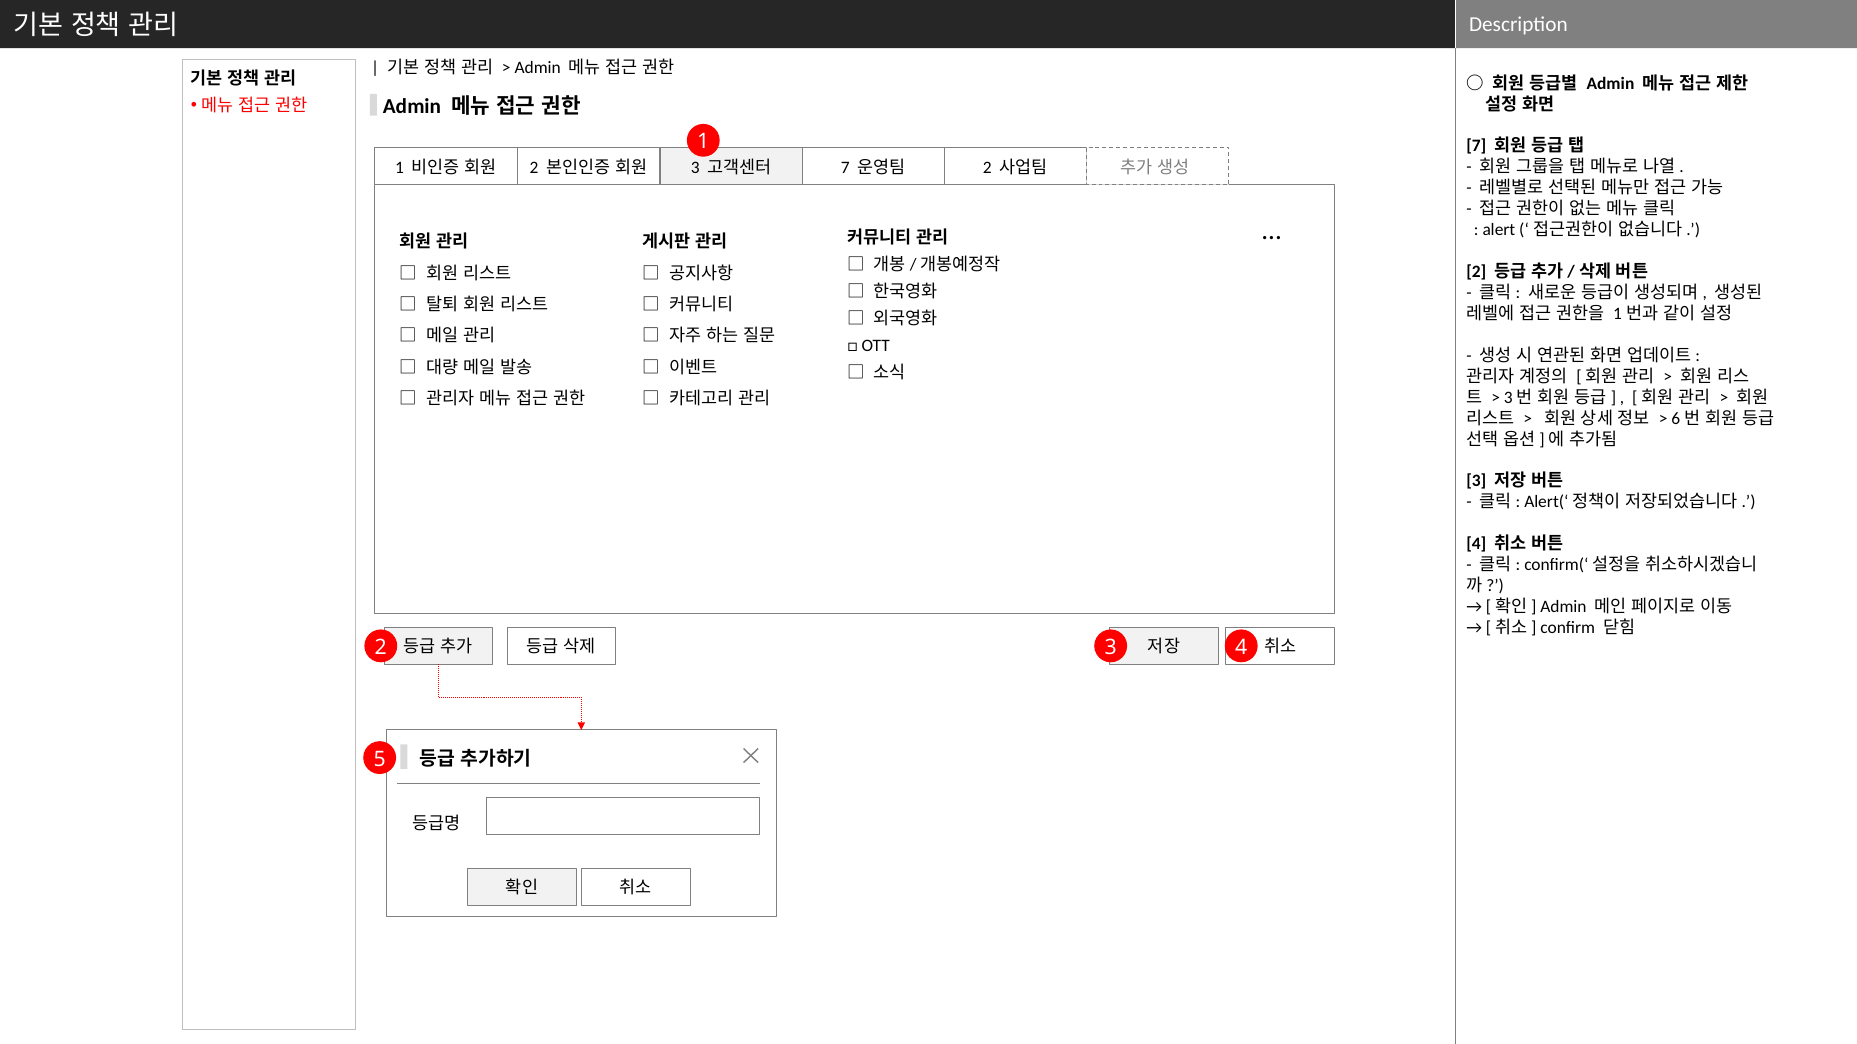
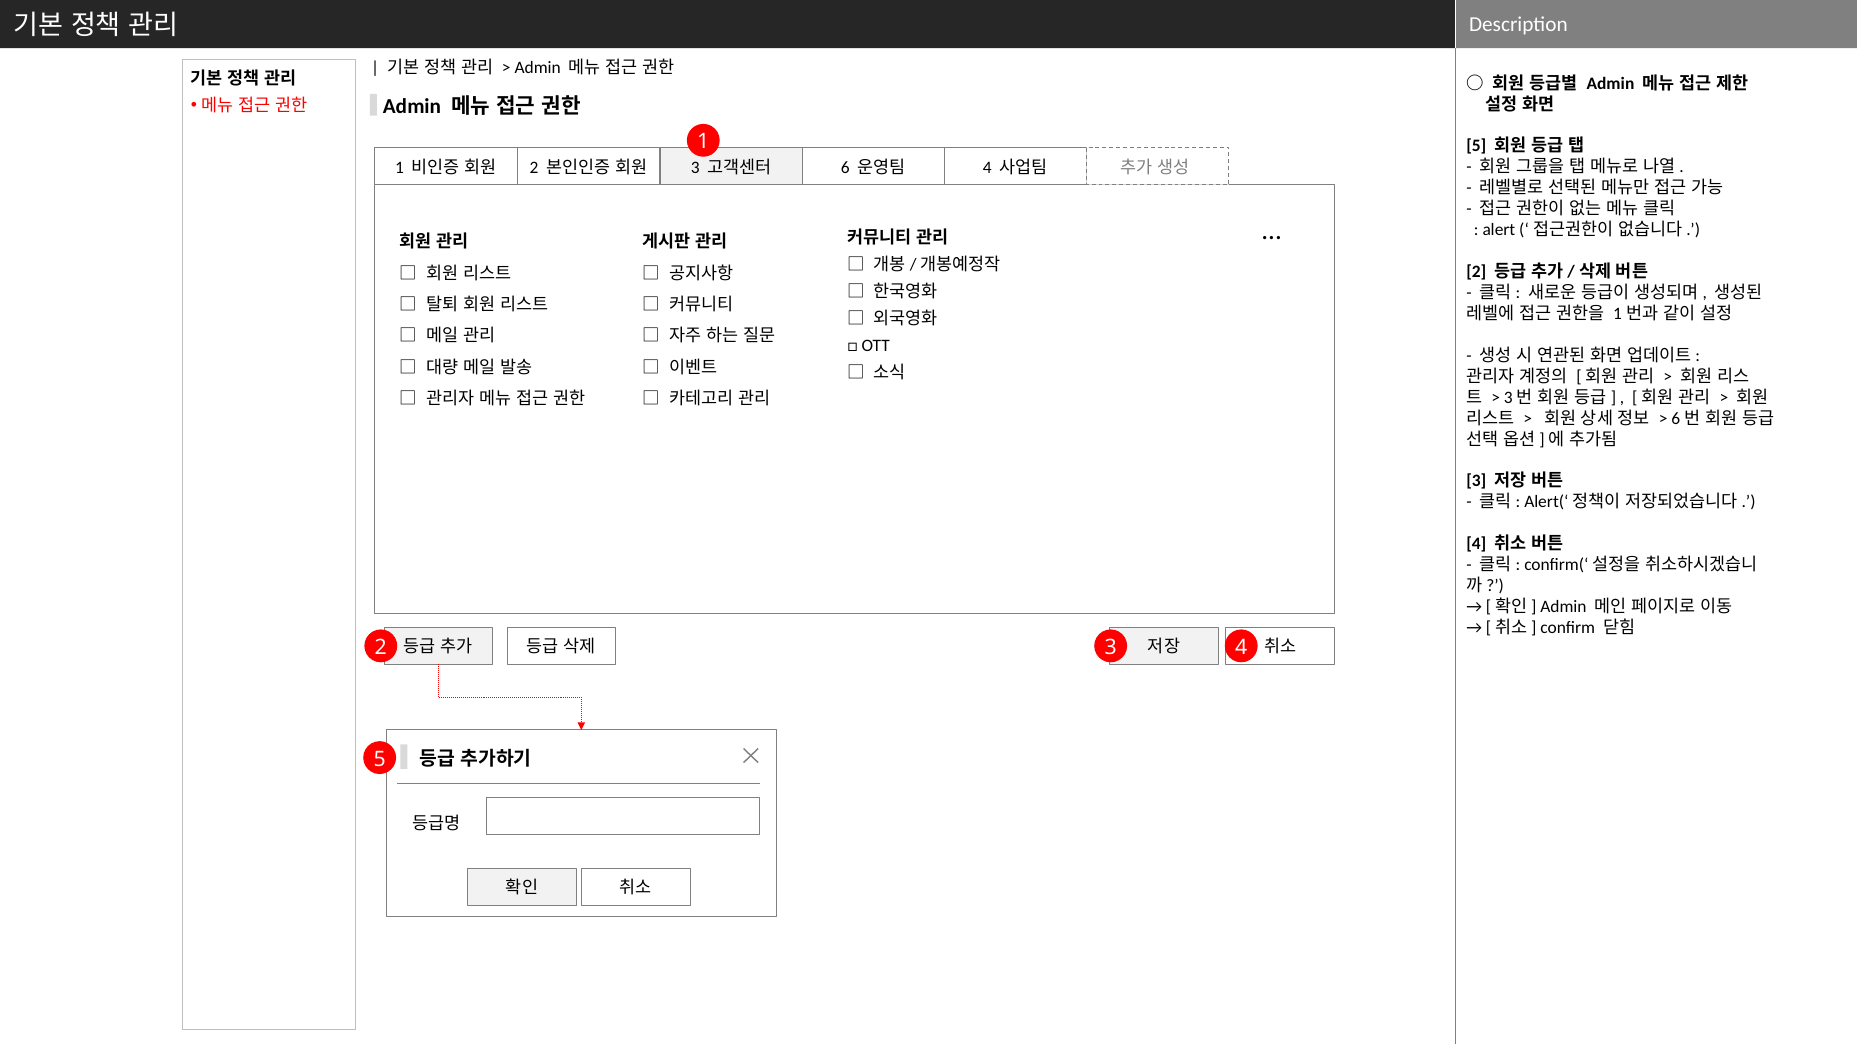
7: 7 -> 5 (1476, 146)
7: 7 -> 6 (845, 168)
2: 2 -> 4 (987, 168)
